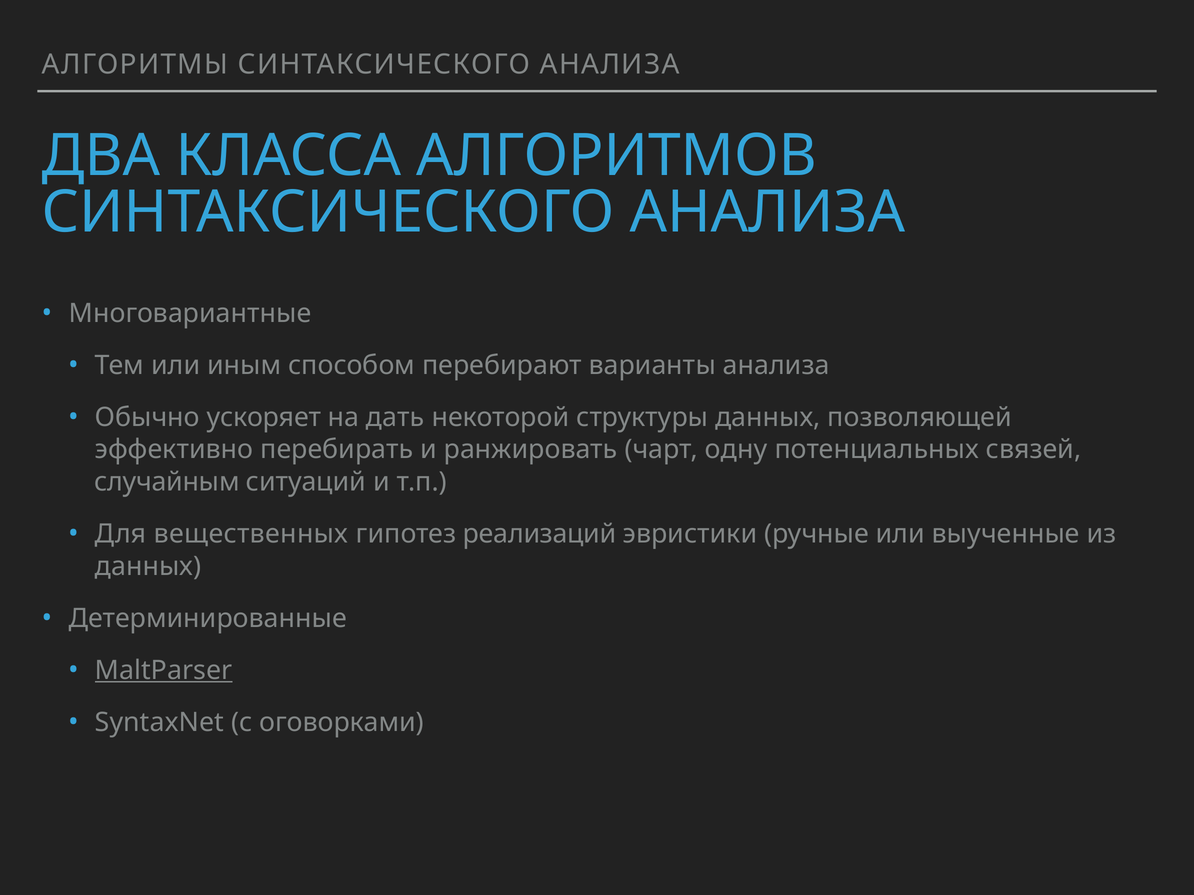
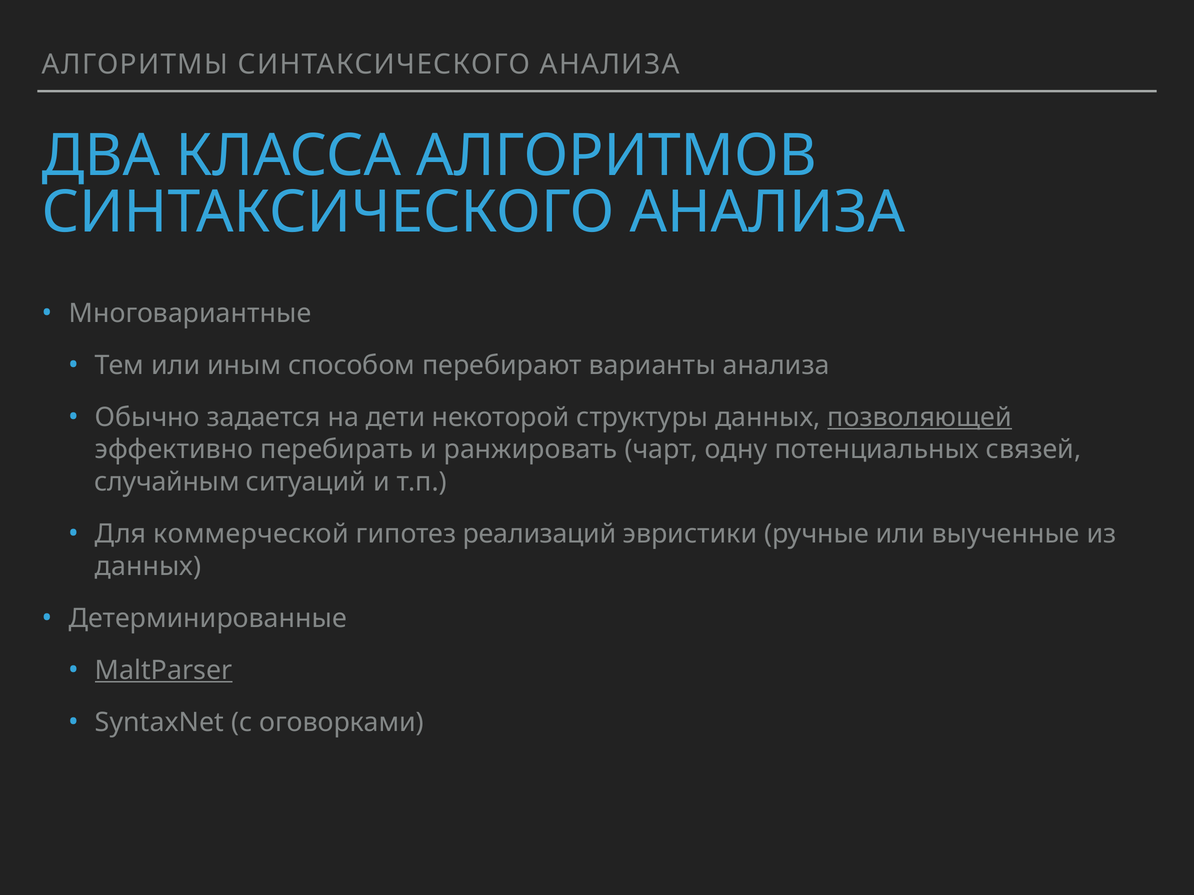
ускоряет: ускоряет -> задается (264, 418)
дать: дать -> дети (395, 418)
позволяющей underline: none -> present (920, 418)
вещественных: вещественных -> коммерческой (251, 534)
